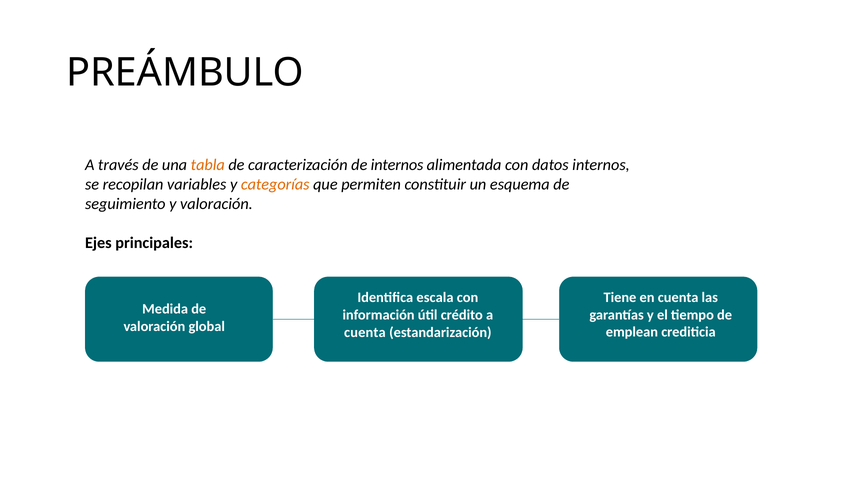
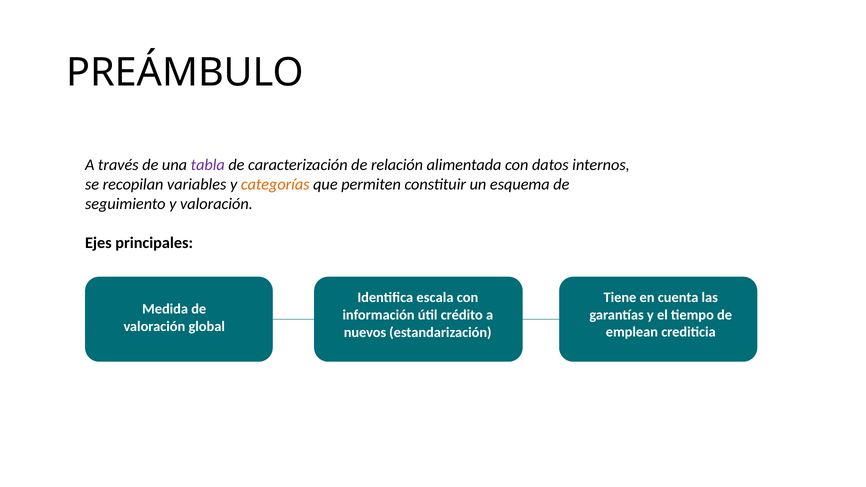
tabla colour: orange -> purple (208, 165)
de internos: internos -> relación (397, 165)
cuenta: cuenta -> nuevos (365, 332)
